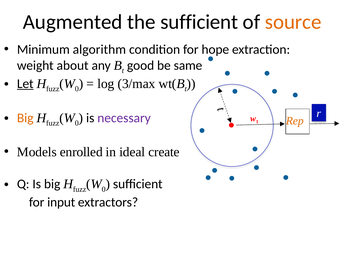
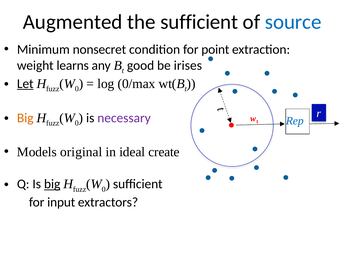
source colour: orange -> blue (293, 22)
algorithm: algorithm -> nonsecret (99, 50)
hope: hope -> point (215, 50)
about: about -> learns (73, 66)
same: same -> irises (188, 66)
3/max: 3/max -> 0/max (136, 84)
Rep colour: orange -> blue (295, 121)
enrolled: enrolled -> original (81, 152)
big underline: none -> present (52, 184)
